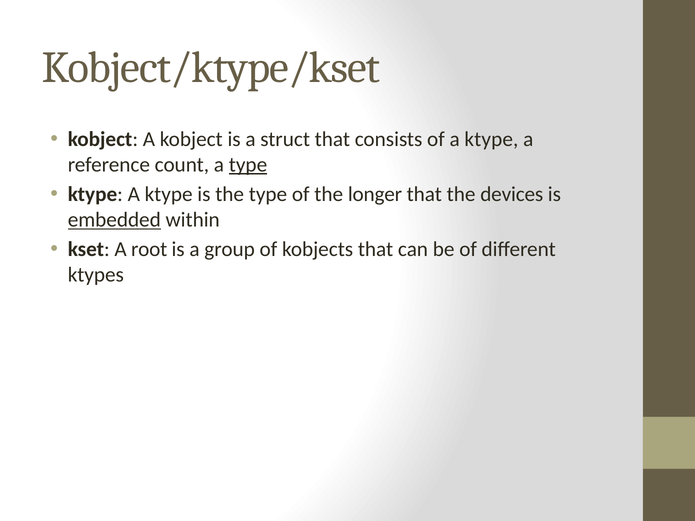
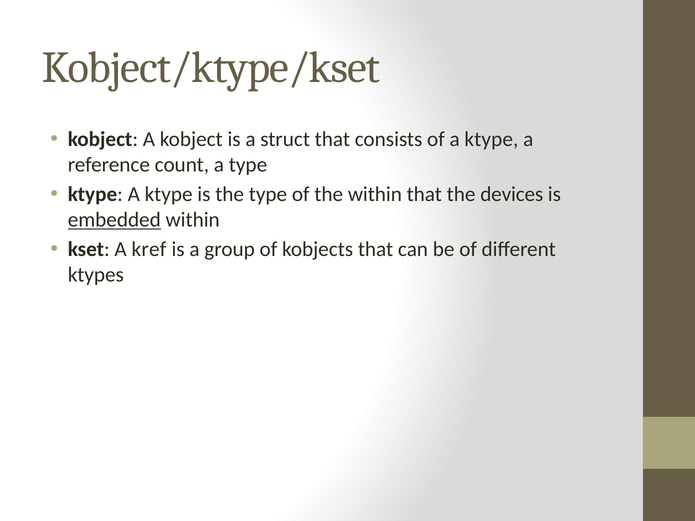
type underline: present -> none (248, 165)
the longer: longer -> within (375, 194)
root: root -> kref (149, 250)
